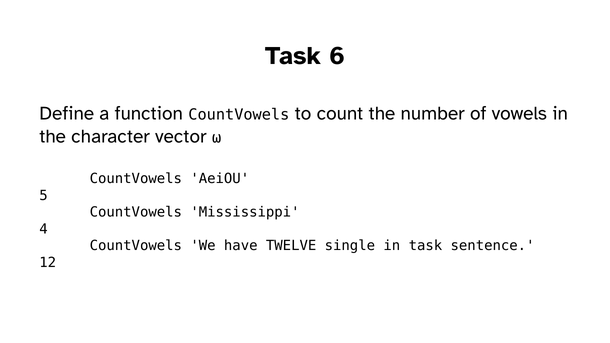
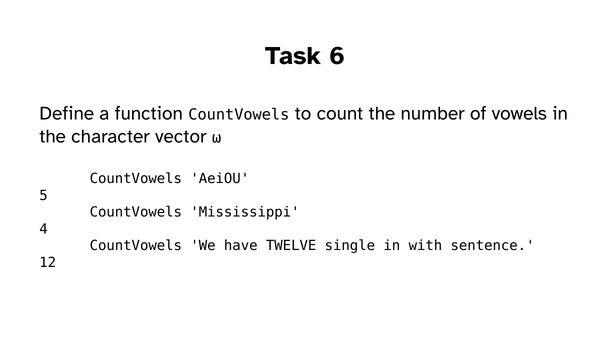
in task: task -> with (425, 246)
